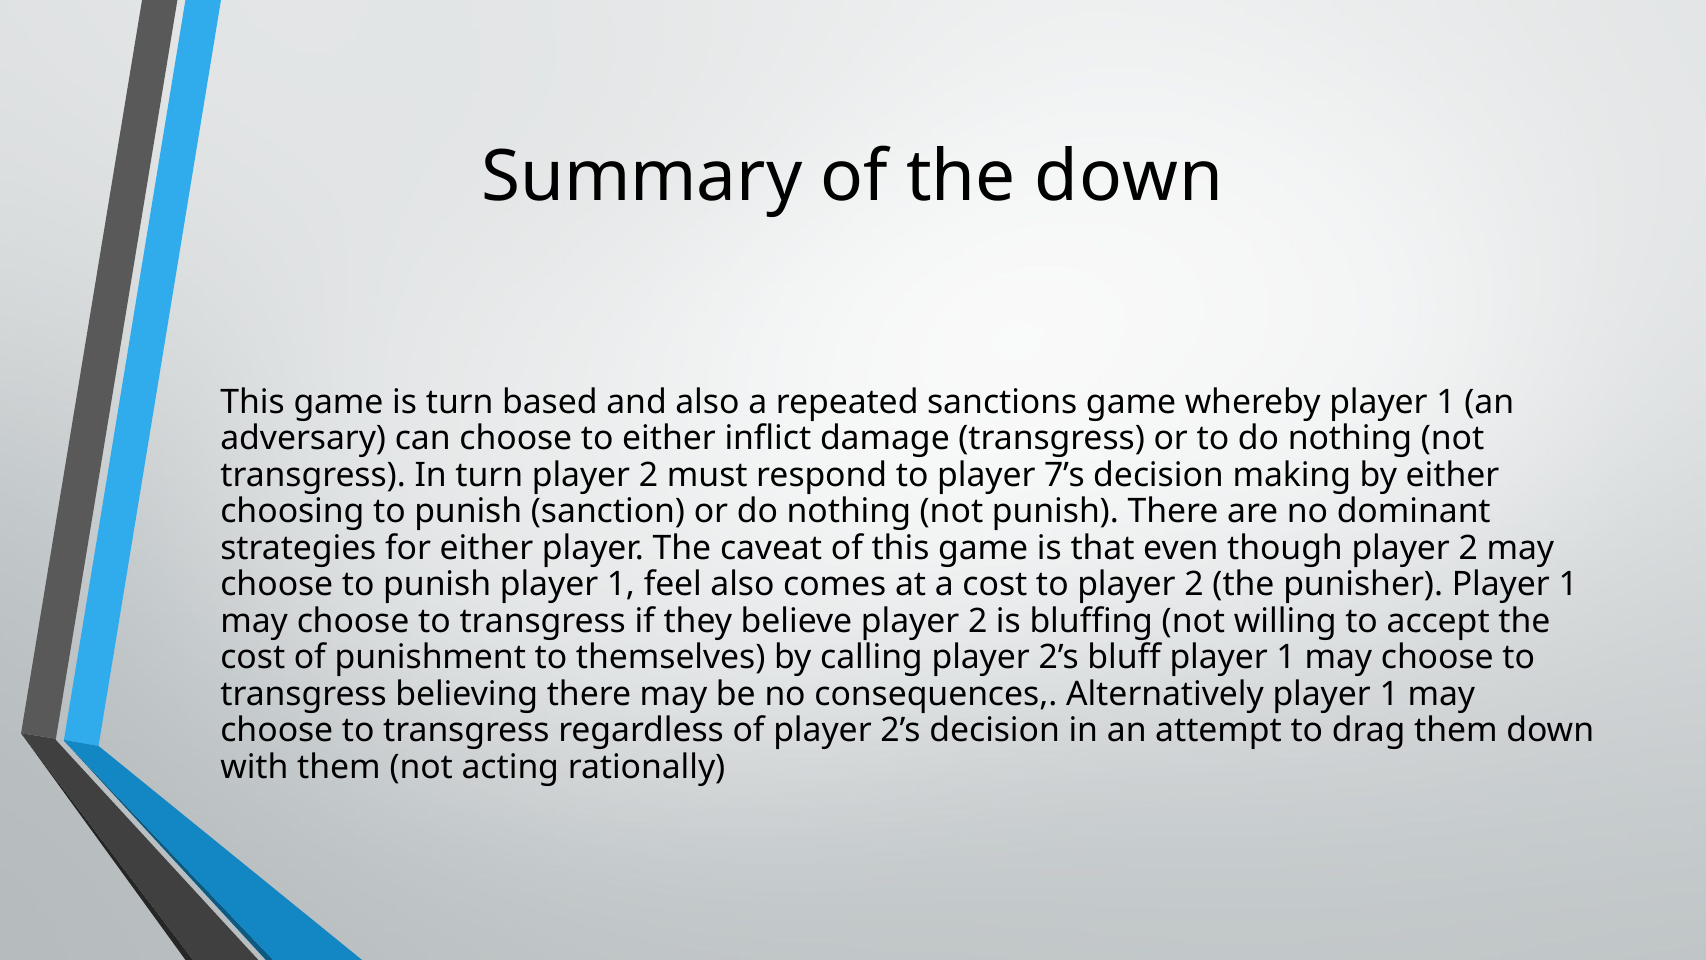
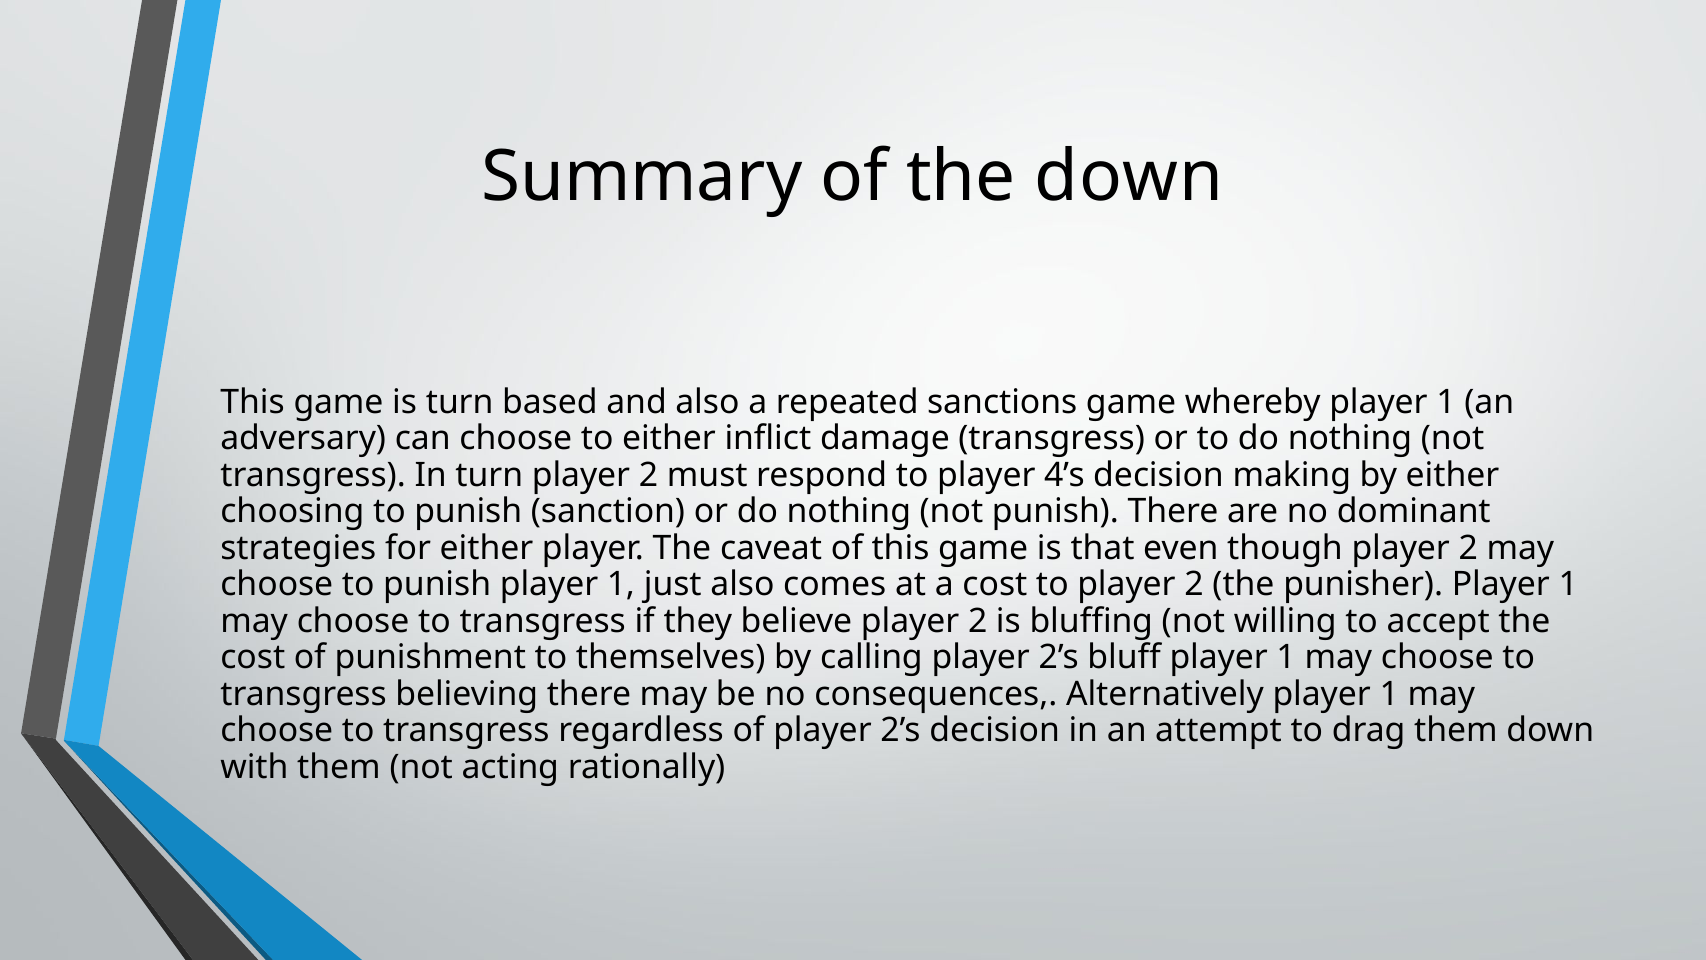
7’s: 7’s -> 4’s (1064, 475)
feel: feel -> just (673, 584)
